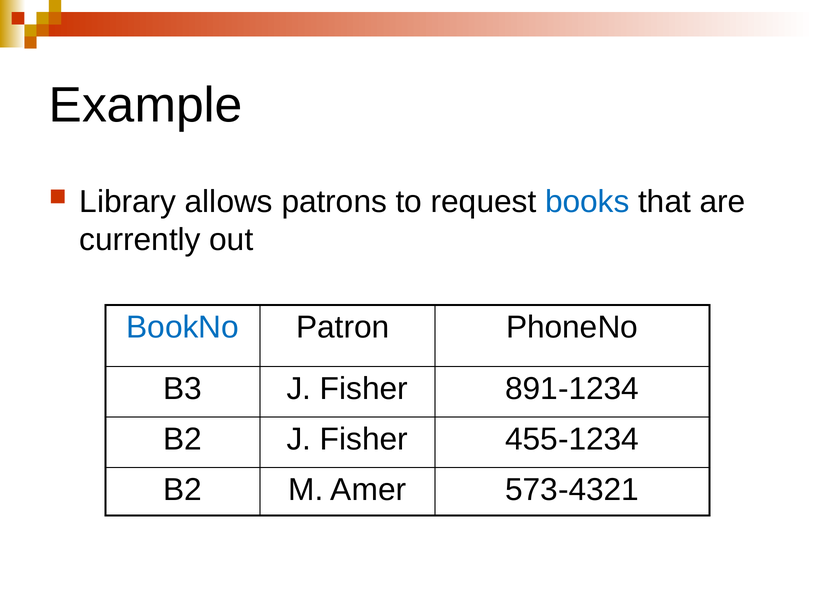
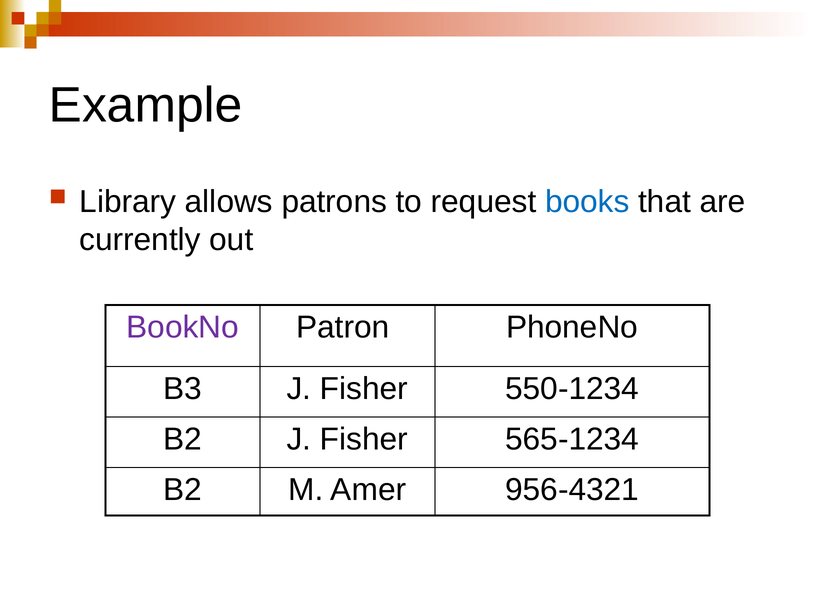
BookNo colour: blue -> purple (183, 327)
891-1234: 891-1234 -> 550-1234 (572, 389)
455-1234: 455-1234 -> 565-1234 (572, 440)
573-4321: 573-4321 -> 956-4321 (572, 490)
